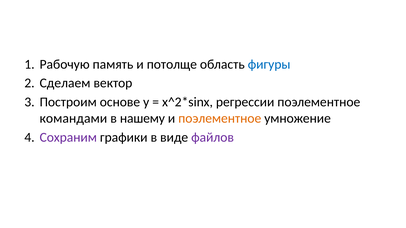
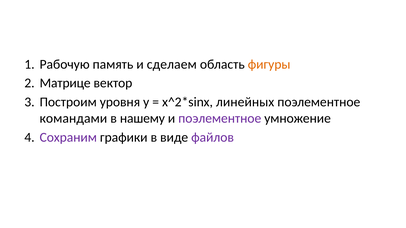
потолще: потолще -> сделаем (172, 64)
фигуры colour: blue -> orange (269, 64)
Сделаем: Сделаем -> Матрице (65, 83)
основе: основе -> уровня (120, 102)
регрессии: регрессии -> линейных (245, 102)
поэлементное colour: orange -> purple (220, 119)
